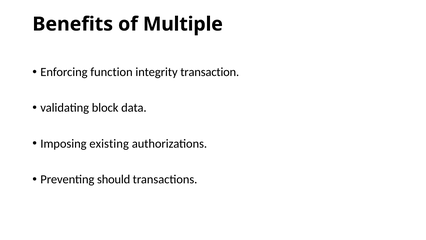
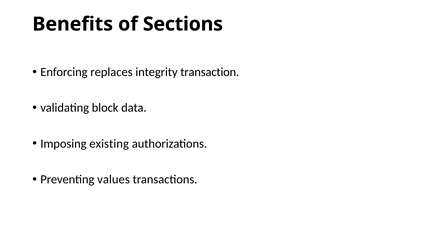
Multiple: Multiple -> Sections (183, 24)
function: function -> replaces (111, 72)
should: should -> values (114, 179)
